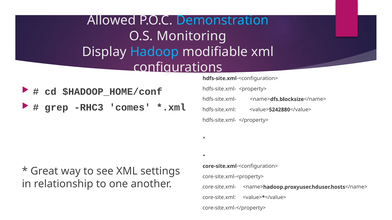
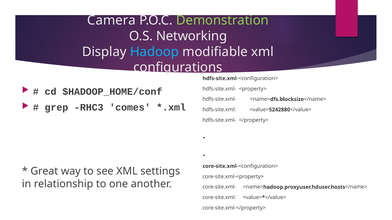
Allowed: Allowed -> Camera (111, 20)
Demonstration colour: light blue -> light green (222, 20)
Monitoring: Monitoring -> Networking (192, 36)
